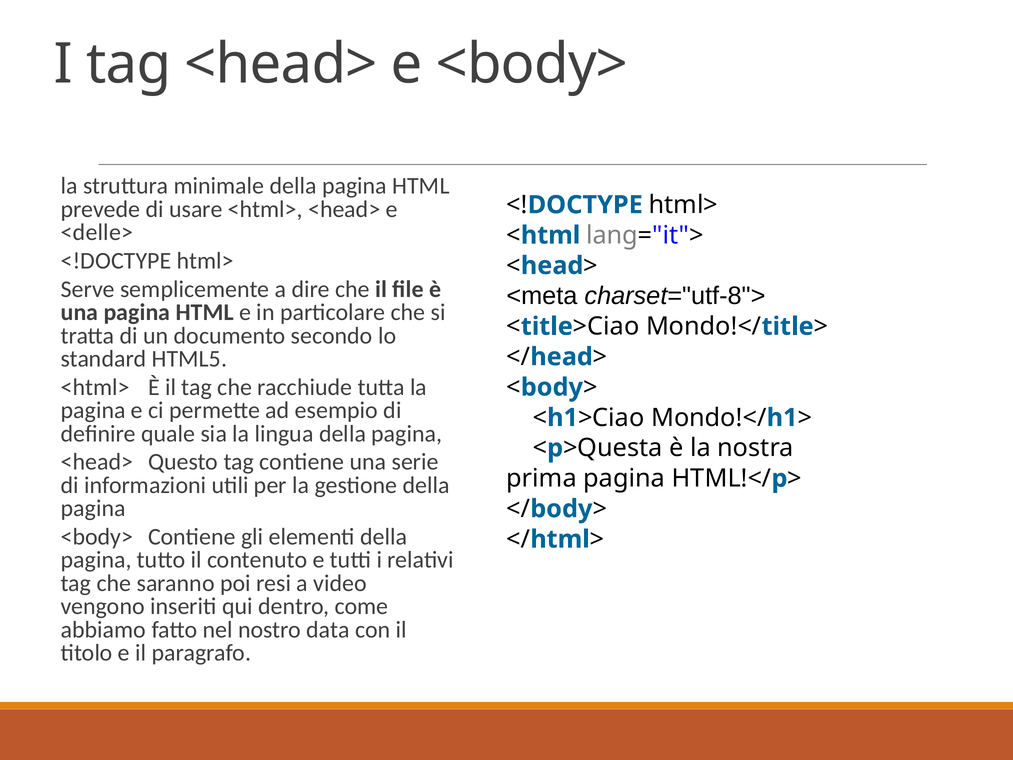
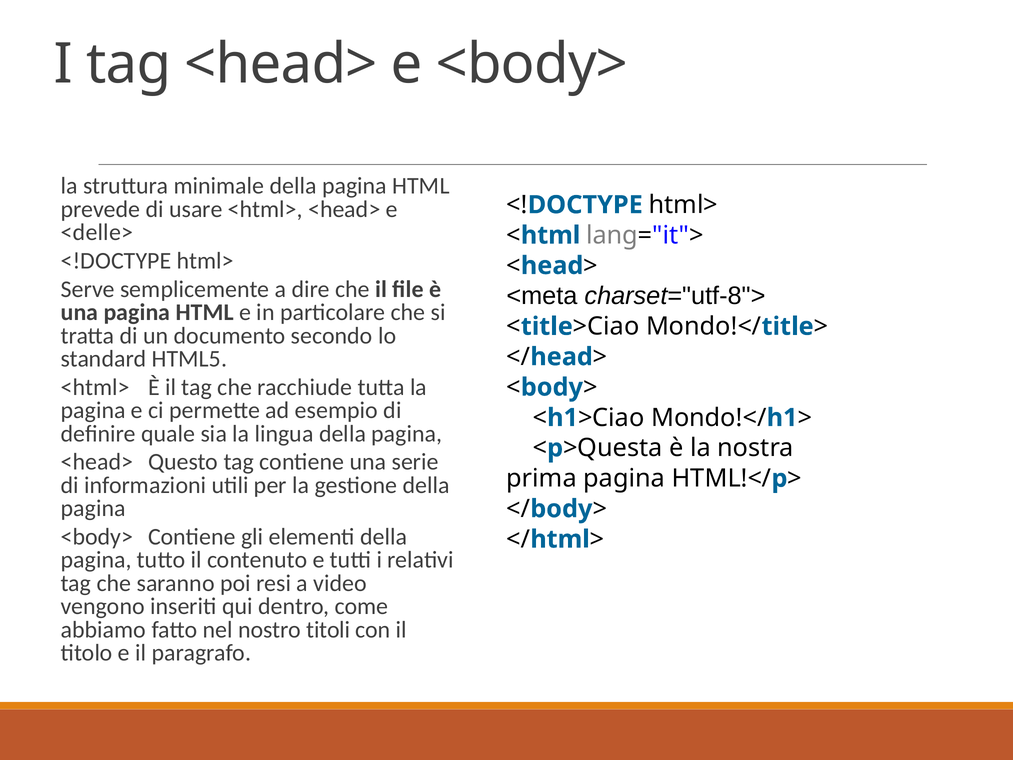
data: data -> titoli (328, 630)
